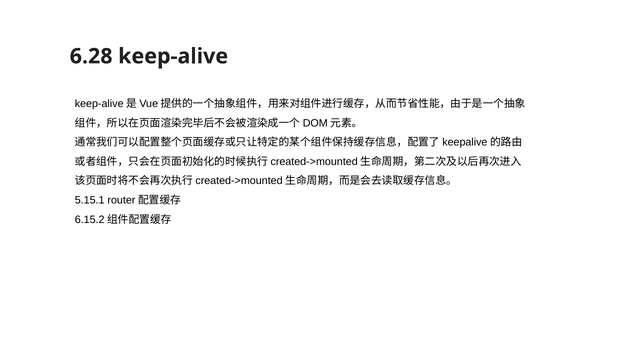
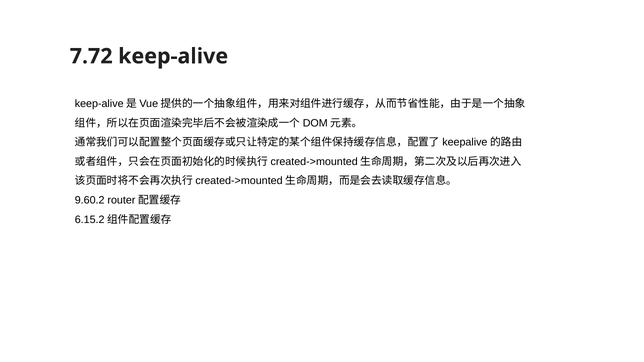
6.28: 6.28 -> 7.72 (91, 56)
5.15.1: 5.15.1 -> 9.60.2 (90, 200)
